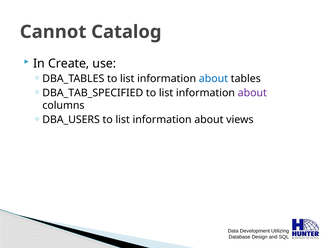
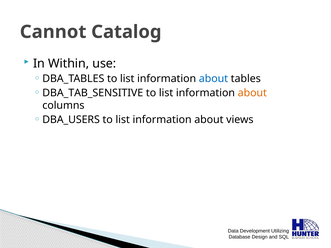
Create: Create -> Within (69, 64)
DBA_TAB_SPECIFIED: DBA_TAB_SPECIFIED -> DBA_TAB_SENSITIVE (93, 93)
about colour: purple -> orange (252, 93)
